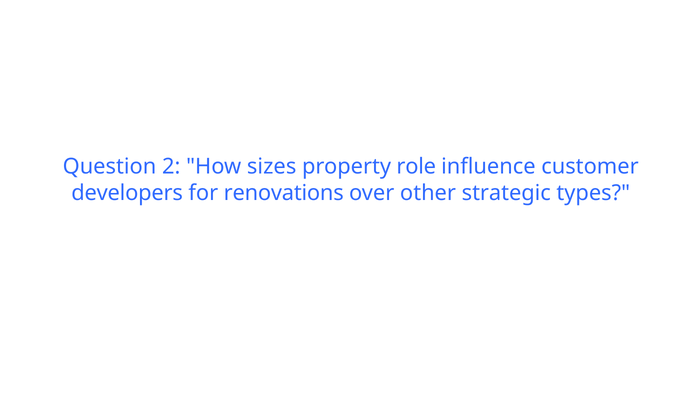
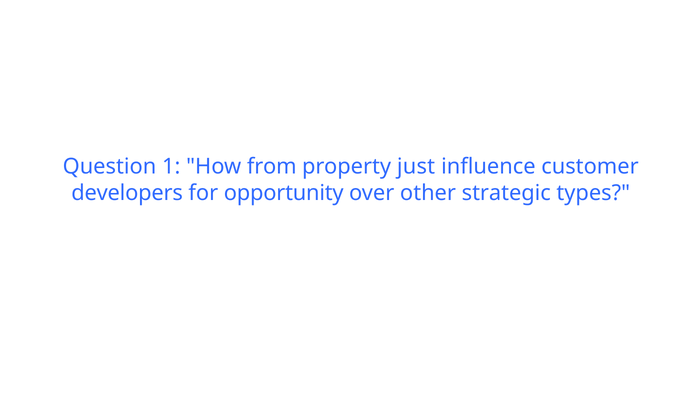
2: 2 -> 1 (171, 167)
sizes: sizes -> from (272, 167)
role: role -> just (416, 167)
renovations: renovations -> opportunity (284, 193)
